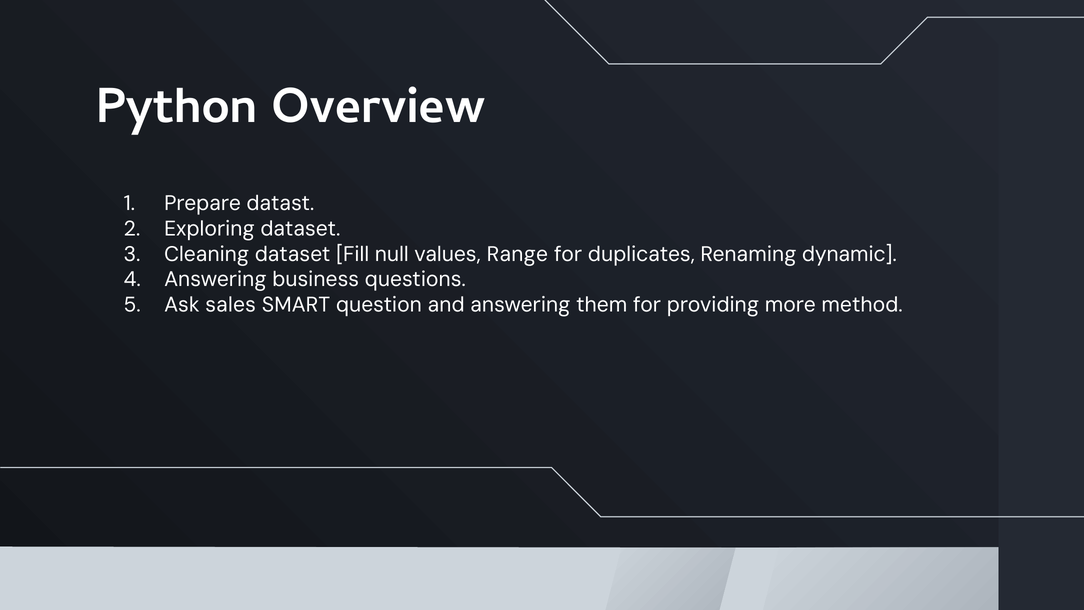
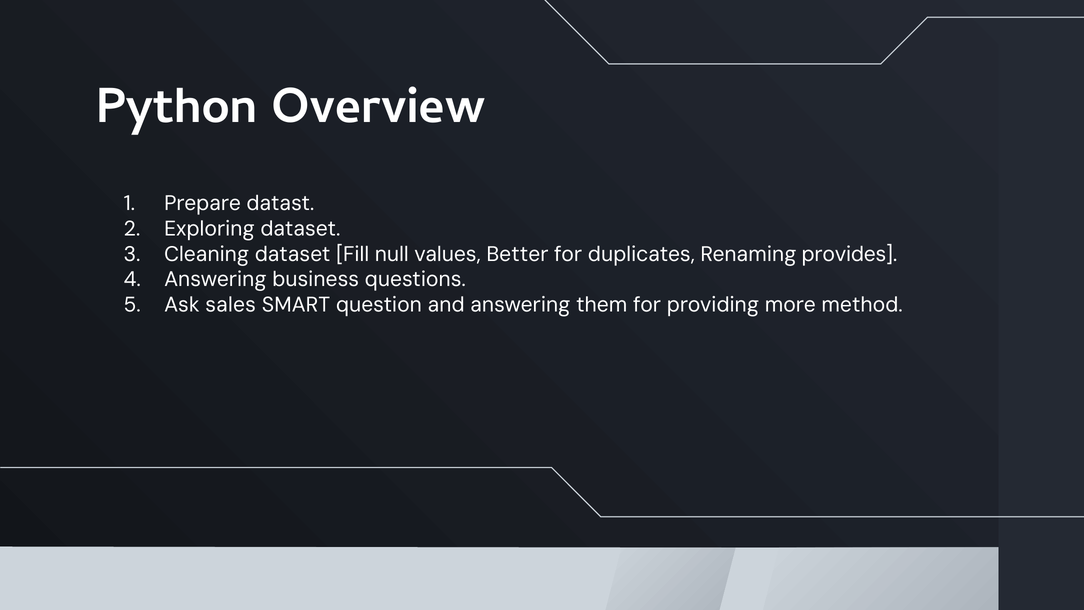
Range: Range -> Better (517, 254)
dynamic: dynamic -> provides (849, 254)
